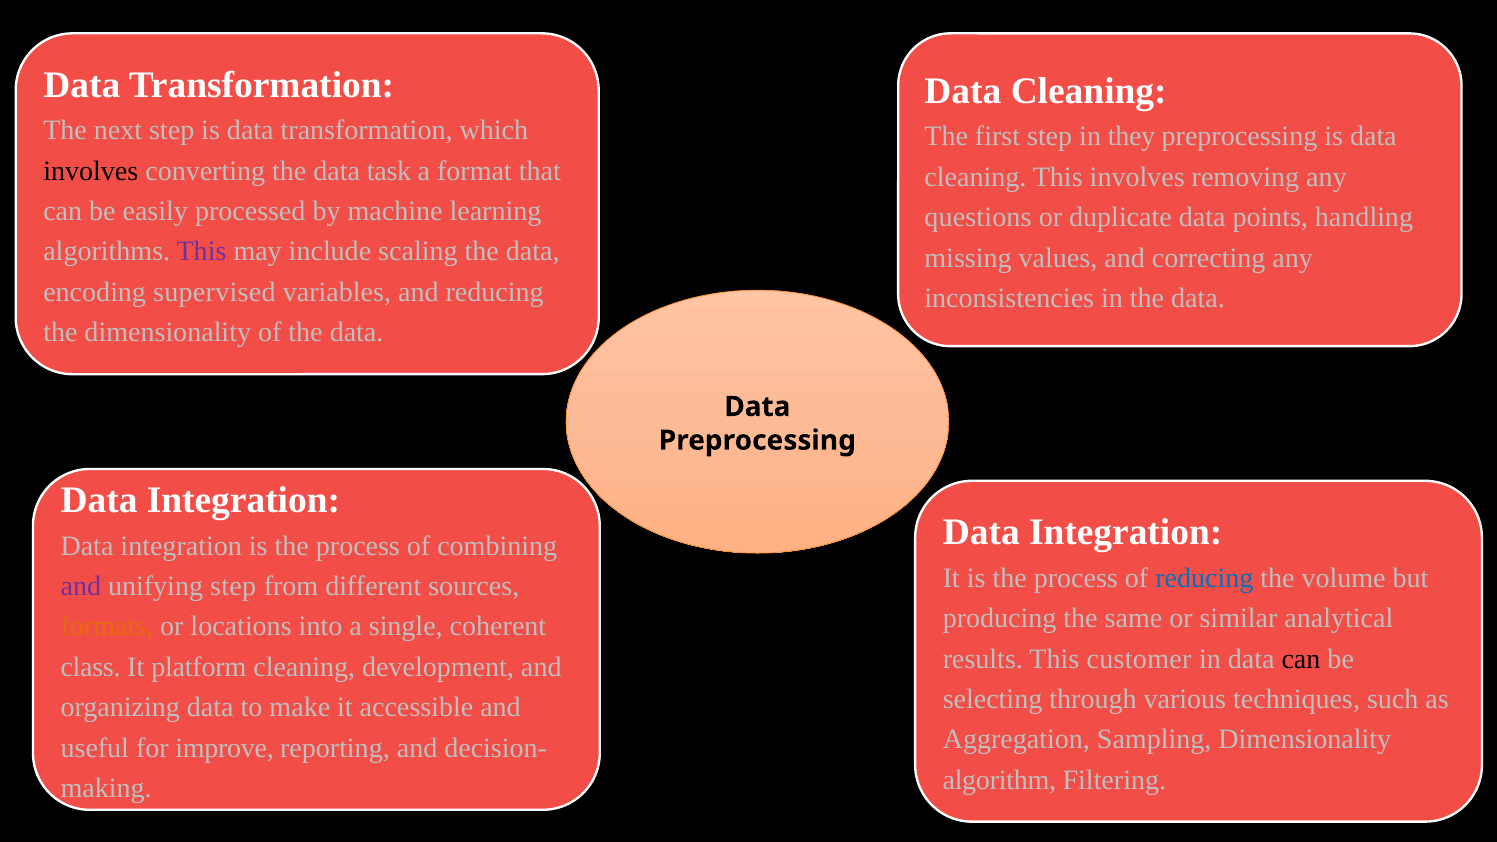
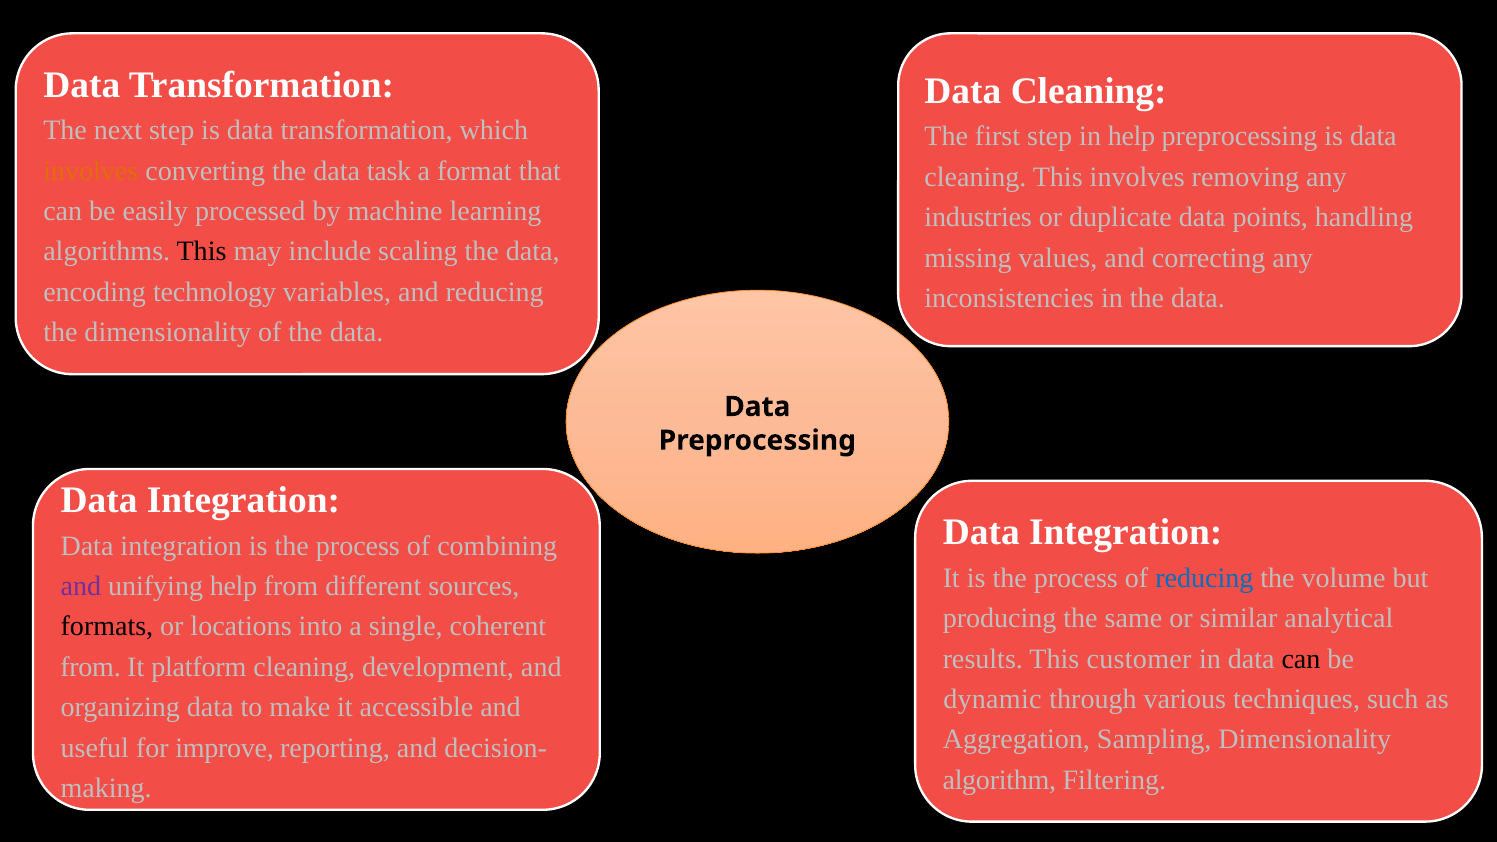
in they: they -> help (1132, 137)
involves colour: black -> orange (91, 171)
questions: questions -> industries (978, 218)
This colour: purple -> black (202, 252)
supervised: supervised -> technology (215, 292)
unifying step: step -> help (234, 586)
formats colour: orange -> black (107, 627)
class: class -> from (91, 667)
selecting: selecting -> dynamic (992, 699)
